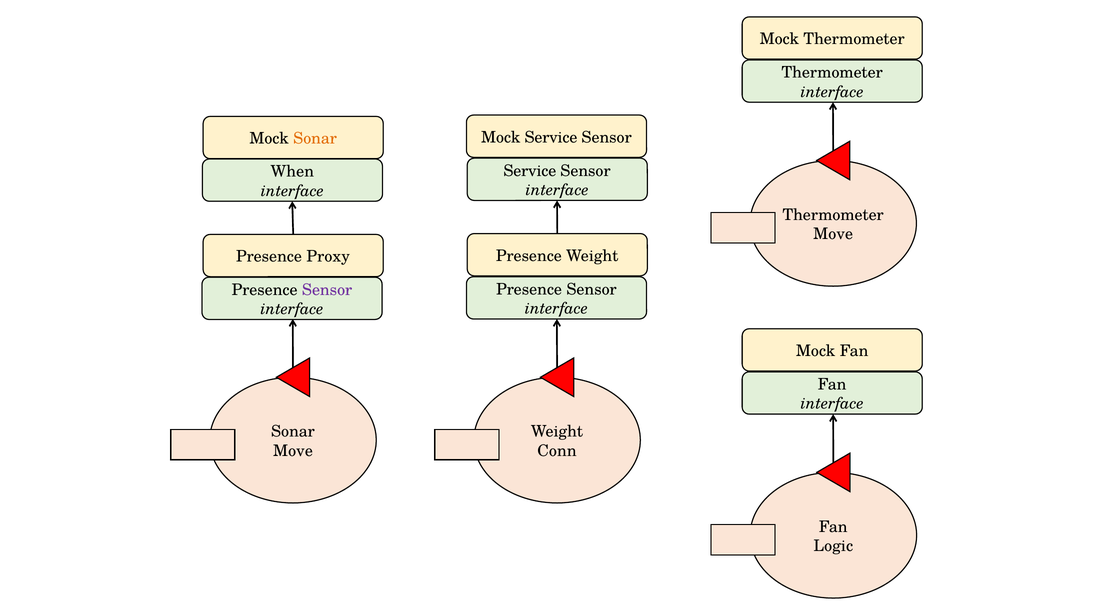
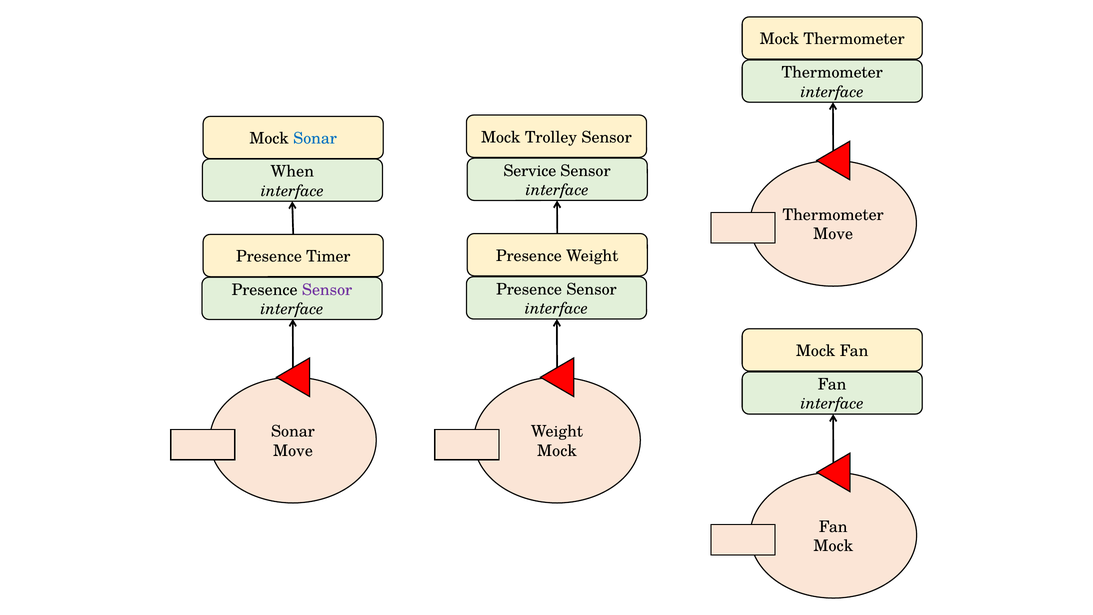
Mock Service: Service -> Trolley (551, 137)
Sonar colour: orange -> blue (315, 139)
Proxy: Proxy -> Timer (328, 257)
Conn: Conn -> Mock (557, 451)
Logic: Logic -> Mock (833, 546)
